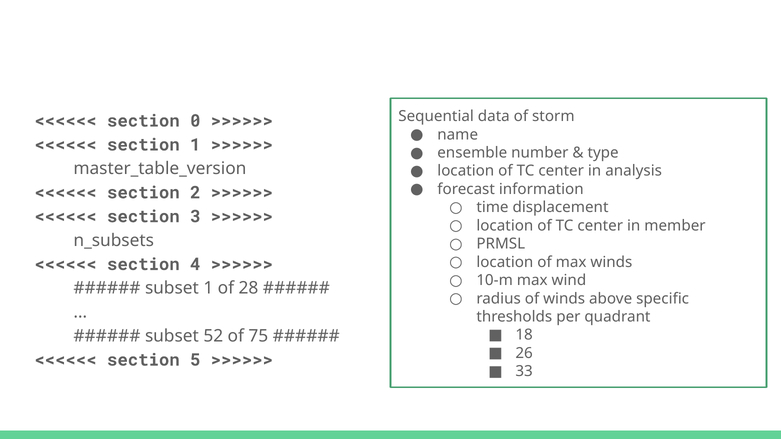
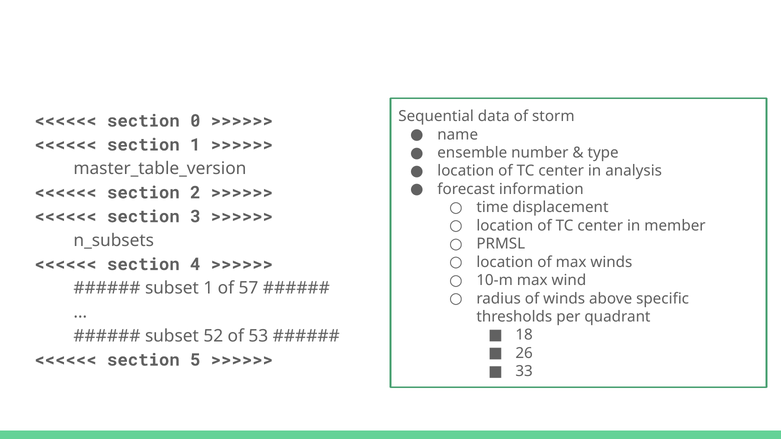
28: 28 -> 57 (248, 288)
75: 75 -> 53 (258, 336)
